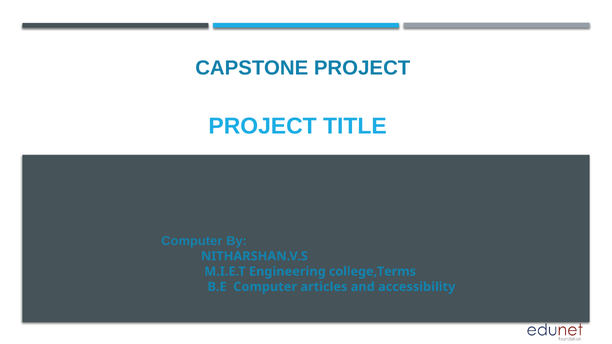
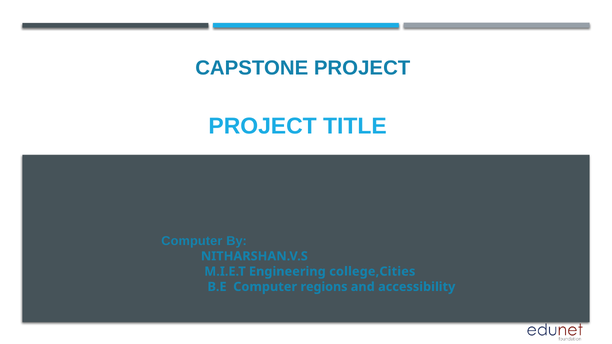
college,Terms: college,Terms -> college,Cities (372, 272)
articles: articles -> regions (324, 287)
